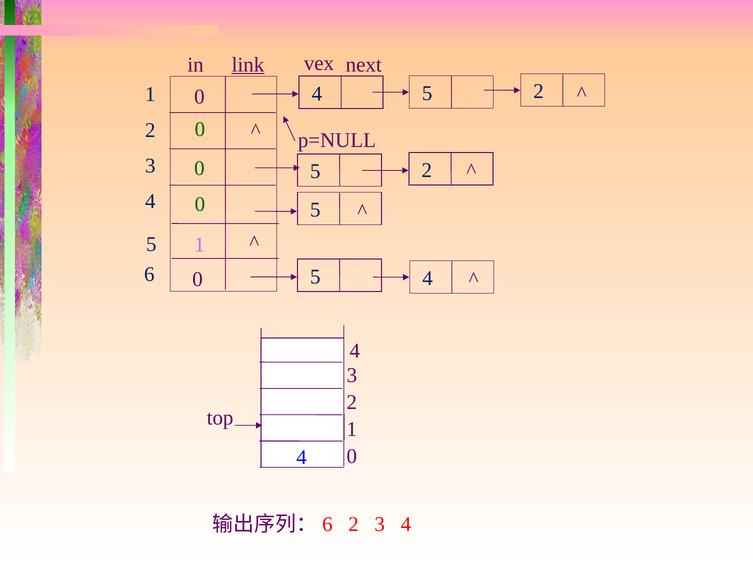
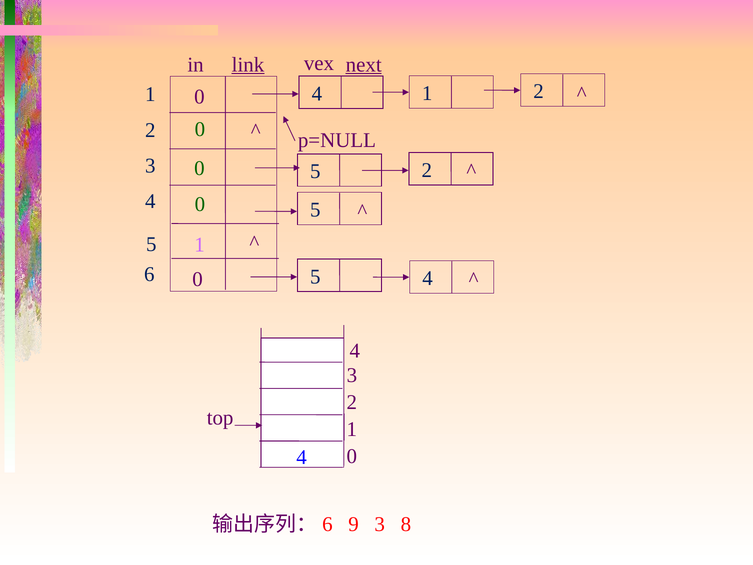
next underline: none -> present (364, 65)
5: 5 -> 1 (427, 93)
2: 2 -> 9 (354, 524)
4: 4 -> 8 (406, 524)
